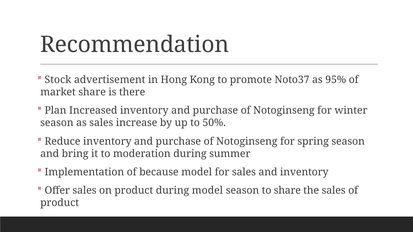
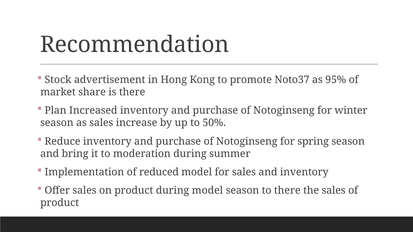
because: because -> reduced (159, 172)
to share: share -> there (287, 191)
